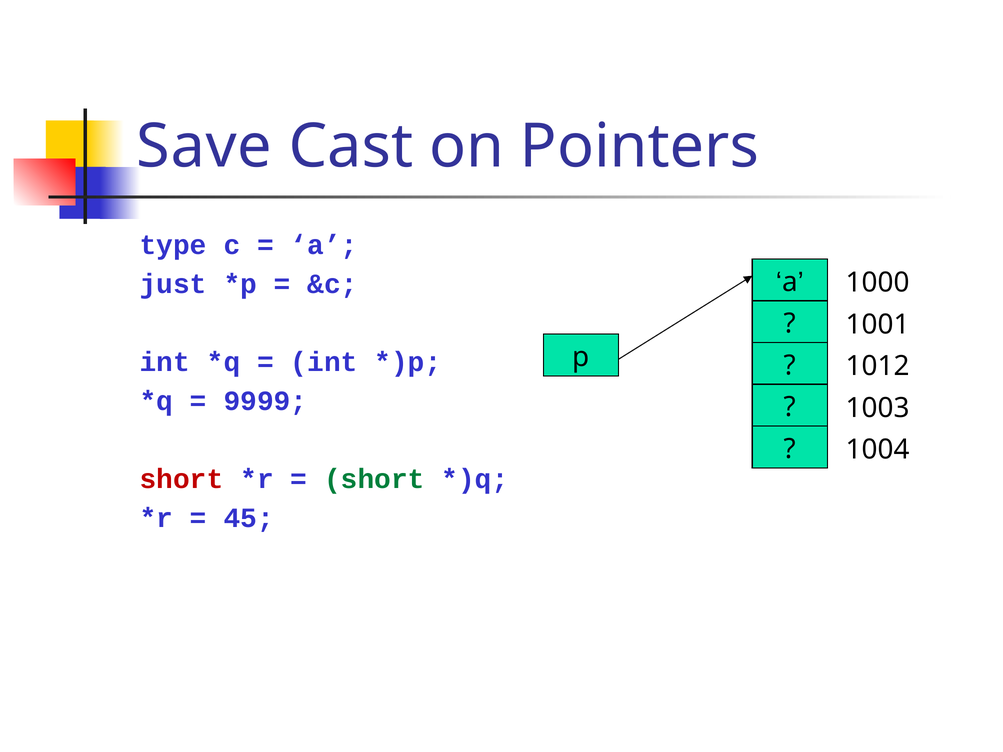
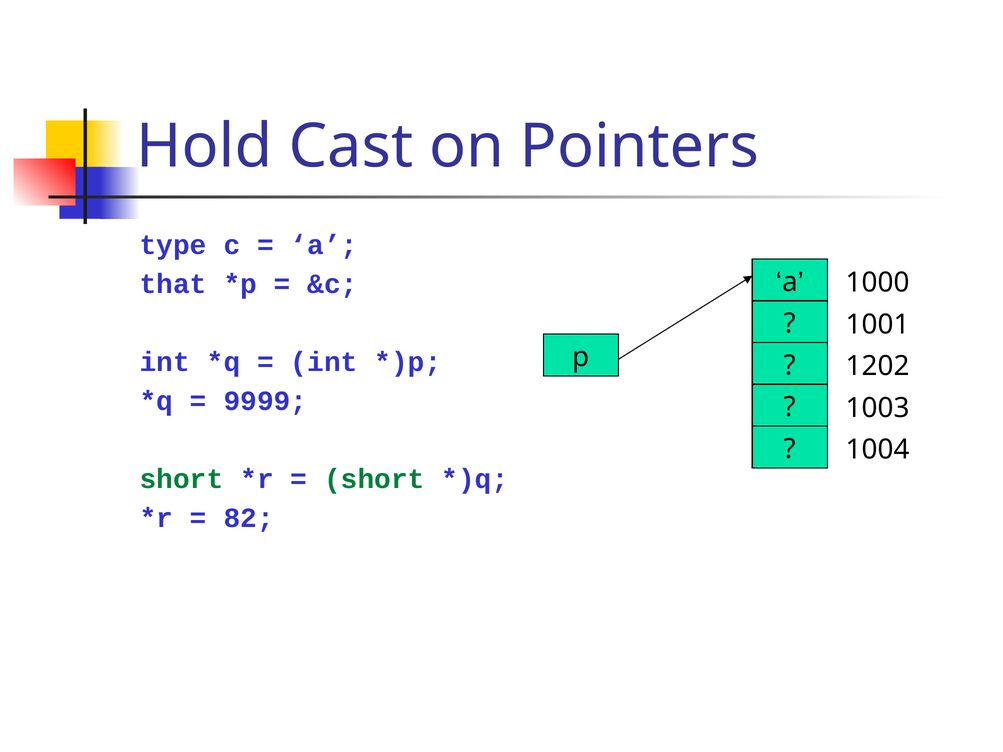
Save: Save -> Hold (204, 146)
just: just -> that (173, 284)
1012: 1012 -> 1202 (878, 366)
short colour: red -> green (182, 479)
45: 45 -> 82 (249, 518)
